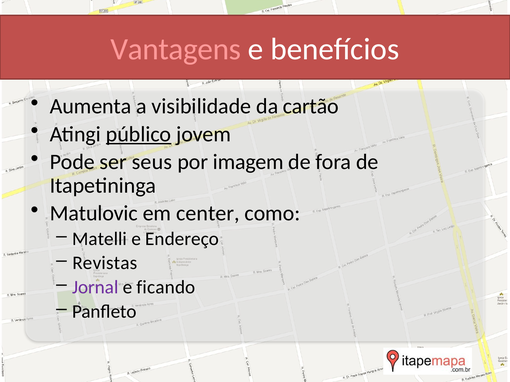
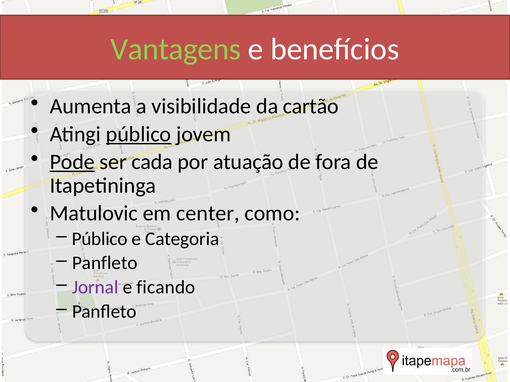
Vantagens colour: pink -> light green (176, 49)
Pode underline: none -> present (72, 162)
seus: seus -> cada (152, 162)
imagem: imagem -> atuação (248, 162)
Matelli: Matelli -> Público (100, 239)
Endereço: Endereço -> Categoria (182, 239)
Revistas: Revistas -> Panfleto (105, 263)
